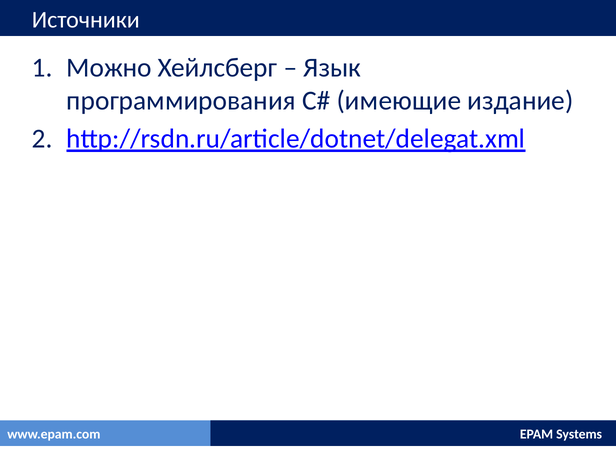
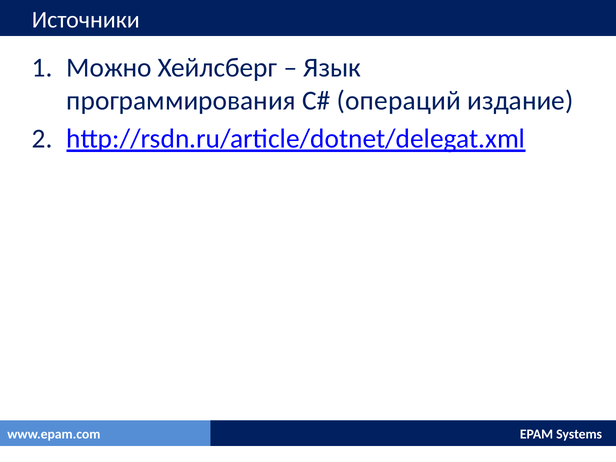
имеющие: имеющие -> операций (399, 100)
